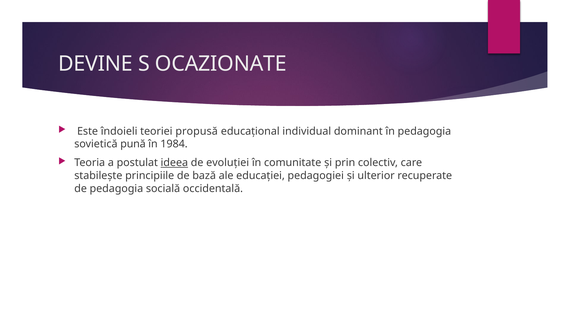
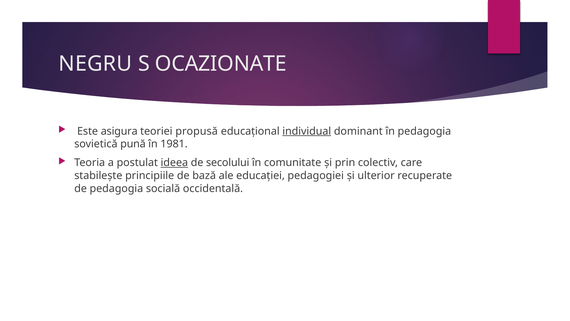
DEVINE: DEVINE -> NEGRU (95, 64)
îndoieli: îndoieli -> asigura (119, 131)
individual underline: none -> present (307, 131)
1984: 1984 -> 1981 (174, 144)
evoluției: evoluției -> secolului (228, 163)
